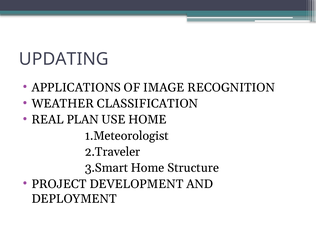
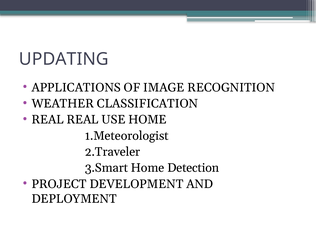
REAL PLAN: PLAN -> REAL (83, 120)
Structure: Structure -> Detection (193, 168)
